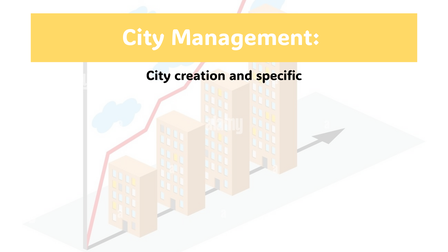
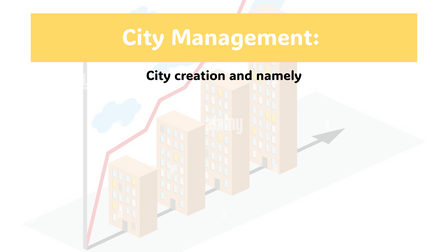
specific: specific -> namely (279, 76)
